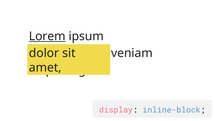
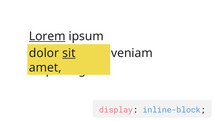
sit underline: none -> present (69, 53)
